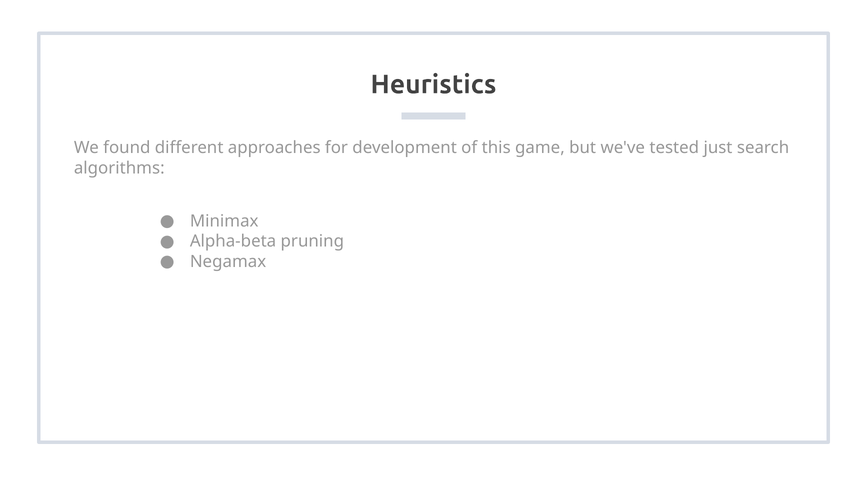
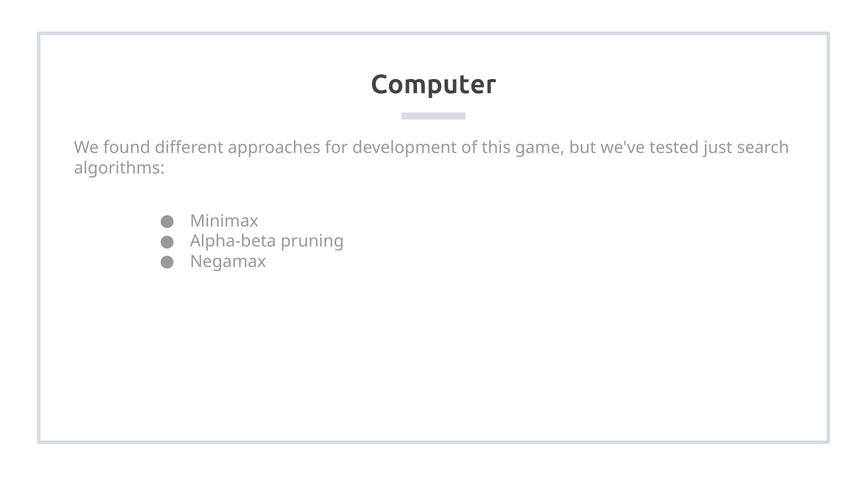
Heuristics: Heuristics -> Computer (433, 84)
